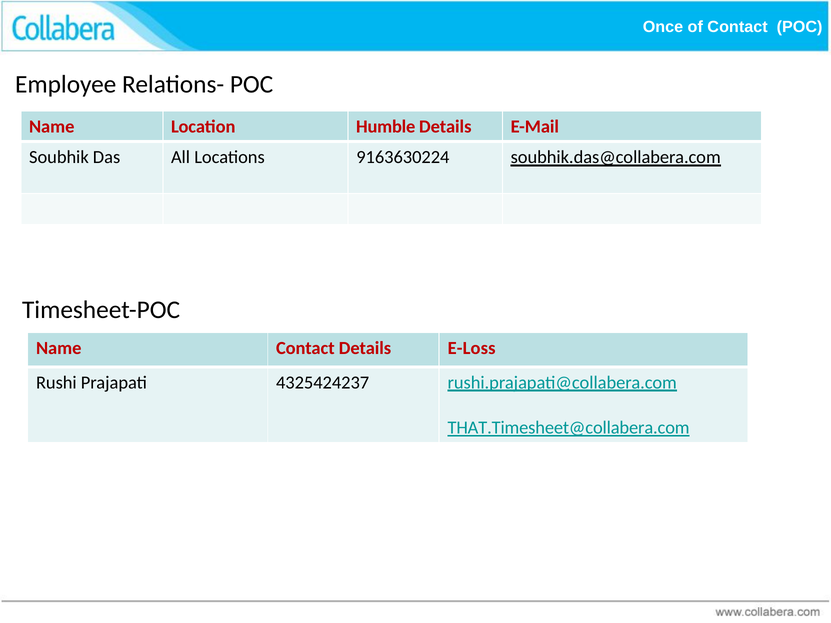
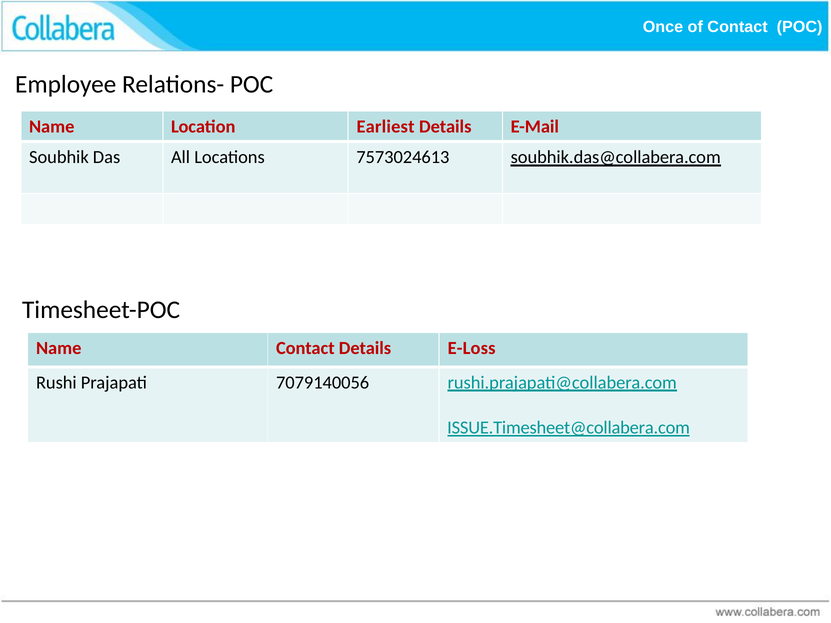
Humble: Humble -> Earliest (386, 126)
9163630224: 9163630224 -> 7573024613 (403, 157)
4325424237: 4325424237 -> 7079140056 (323, 383)
THAT.Timesheet@collabera.com: THAT.Timesheet@collabera.com -> ISSUE.Timesheet@collabera.com (569, 428)
